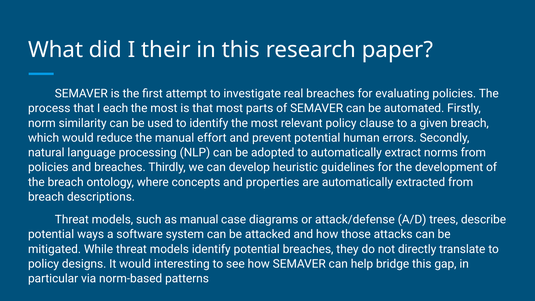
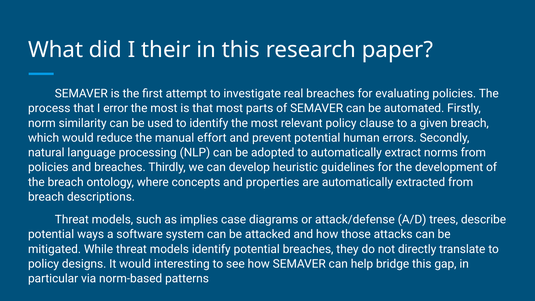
each: each -> error (116, 108)
as manual: manual -> implies (199, 220)
